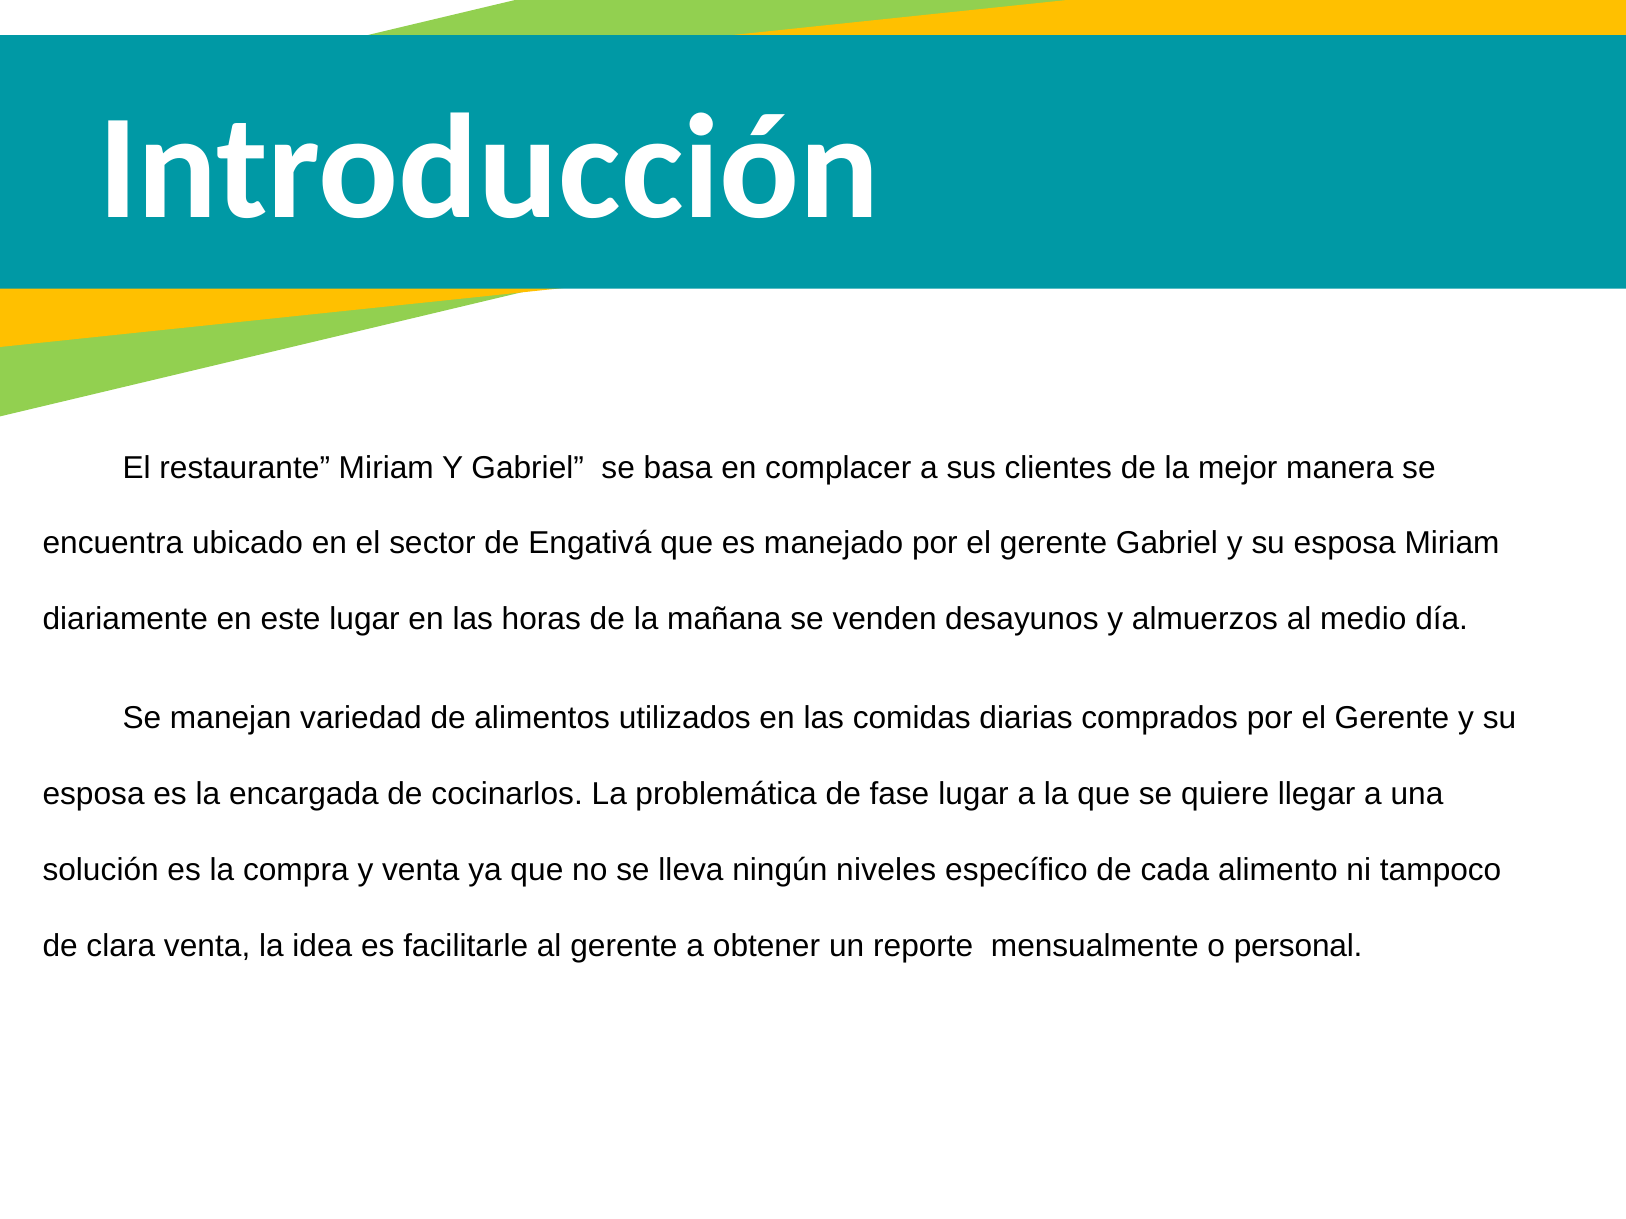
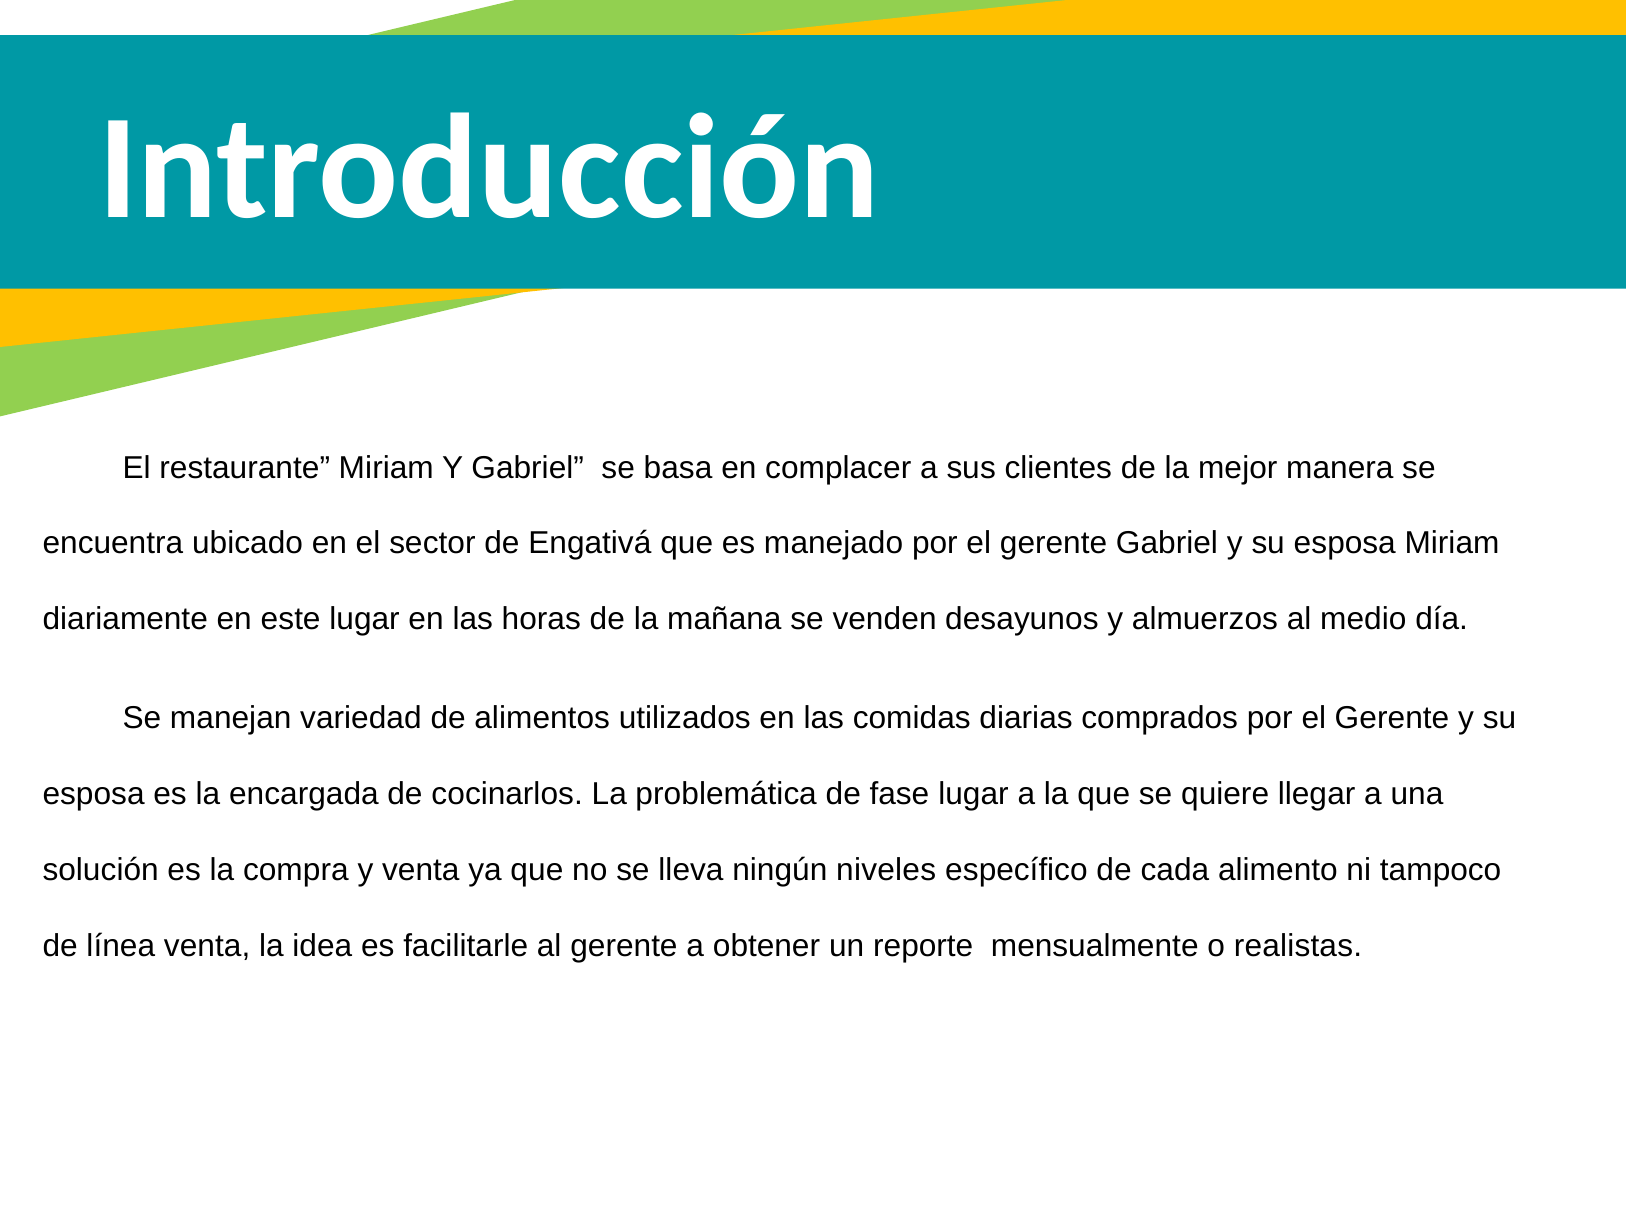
clara: clara -> línea (121, 946)
personal: personal -> realistas (1298, 946)
